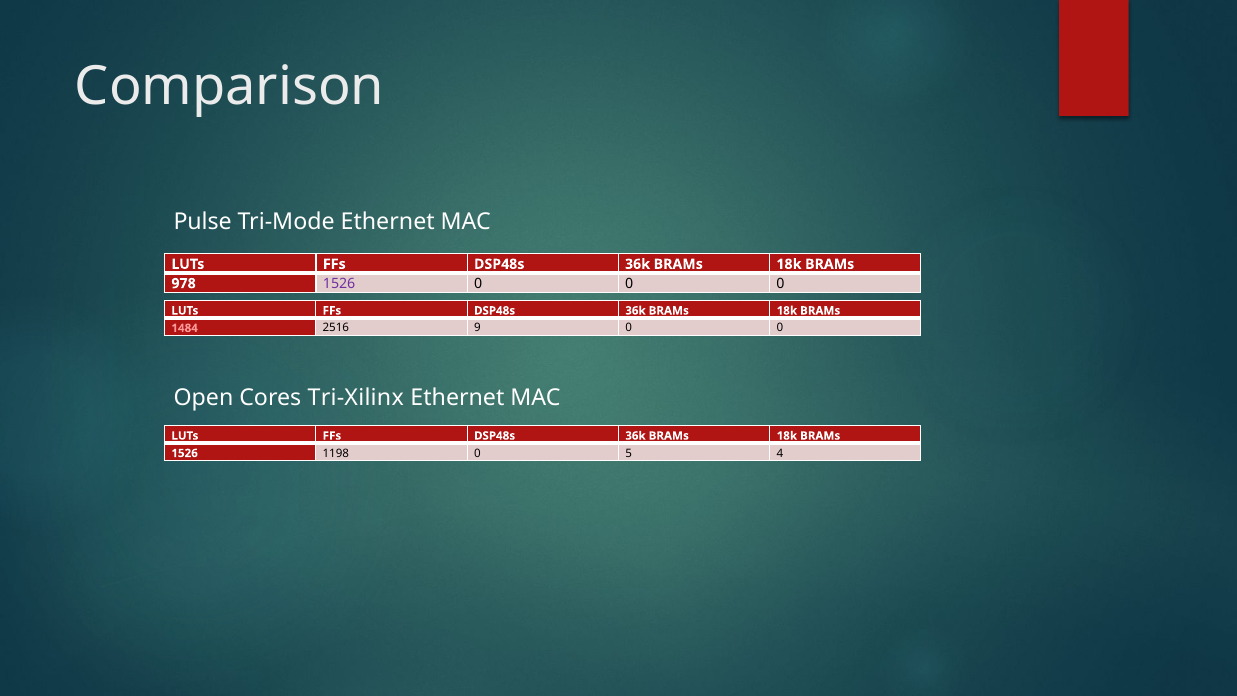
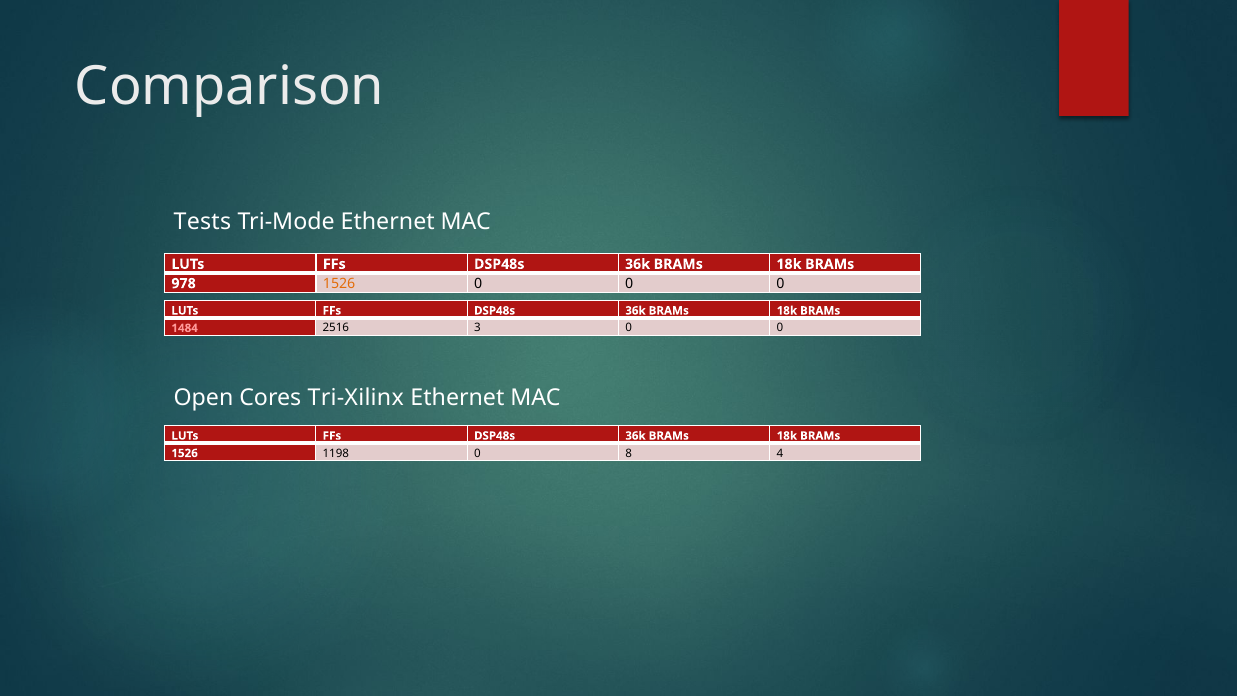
Pulse: Pulse -> Tests (202, 222)
1526 colour: purple -> orange (339, 283)
9: 9 -> 3 (477, 328)
5: 5 -> 8 (629, 453)
